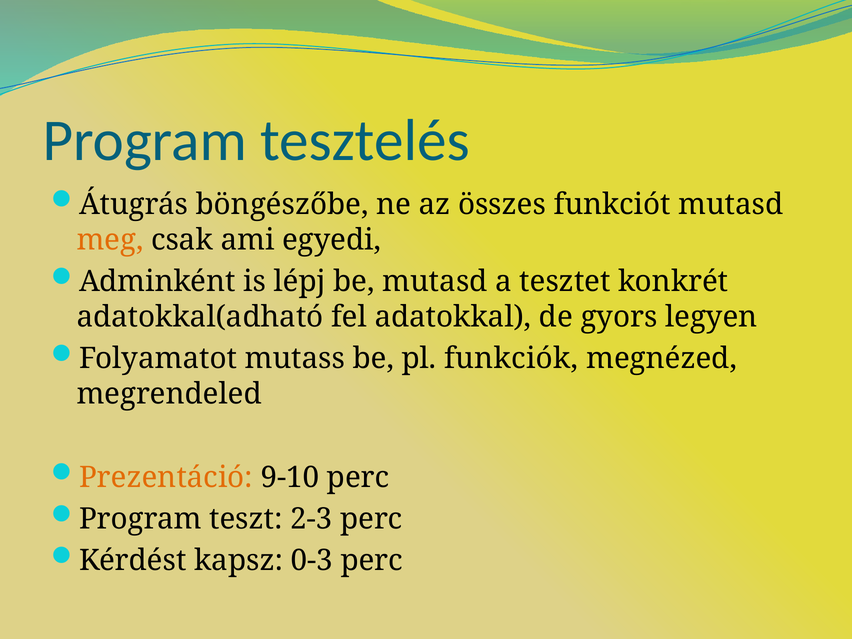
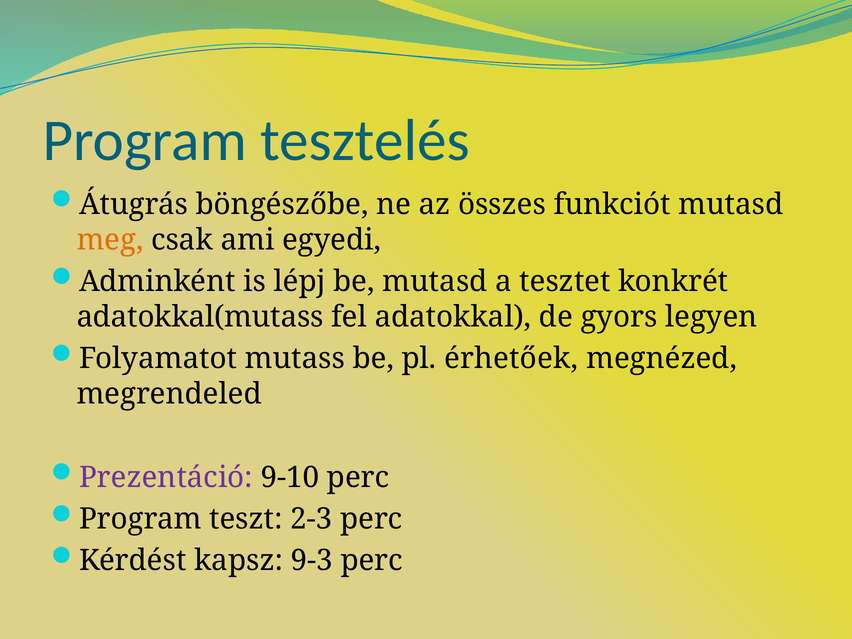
adatokkal(adható: adatokkal(adható -> adatokkal(mutass (200, 317)
funkciók: funkciók -> érhetőek (511, 359)
Prezentáció colour: orange -> purple (166, 477)
0-3: 0-3 -> 9-3 (312, 561)
